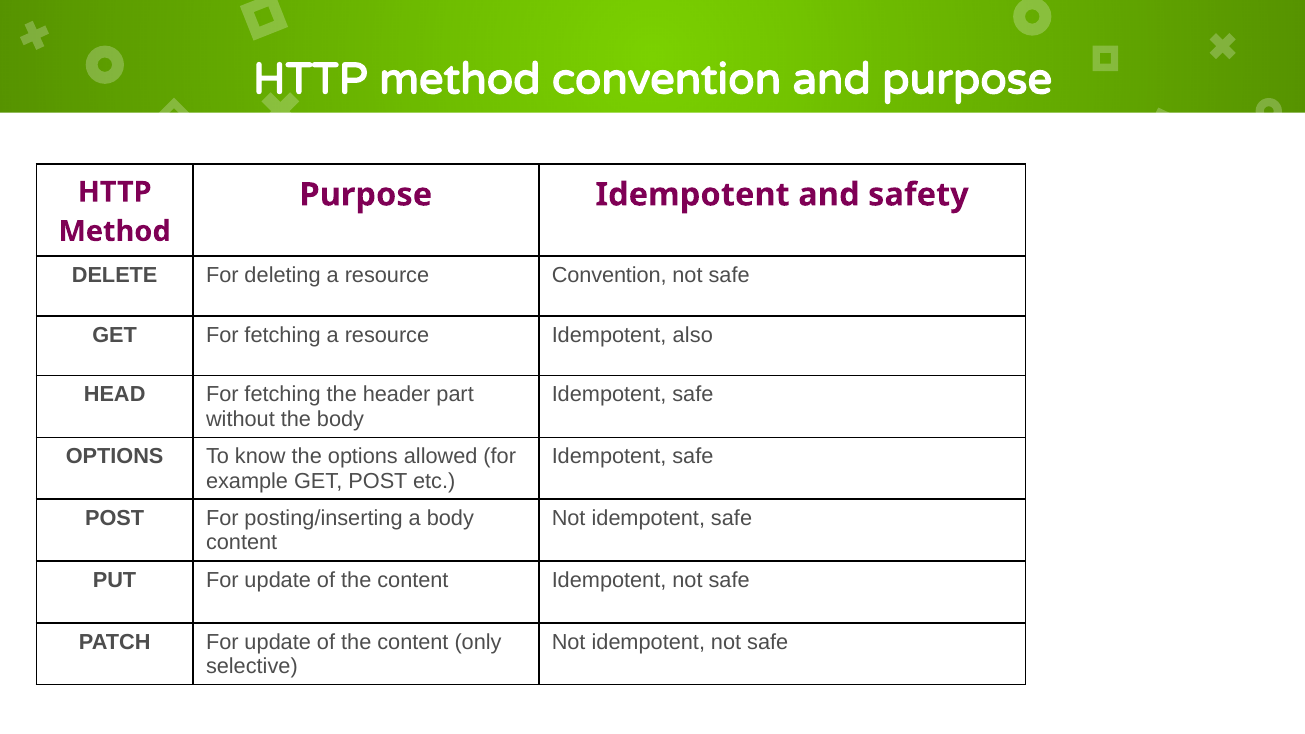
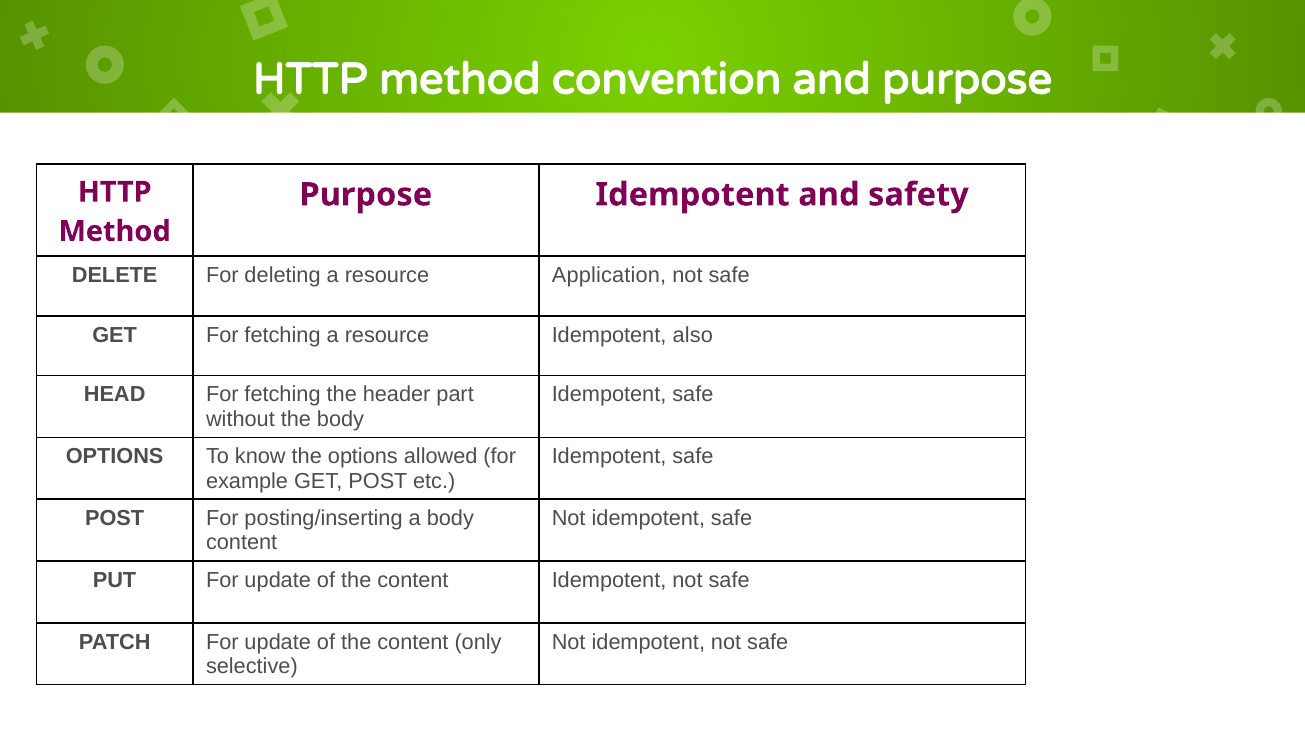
resource Convention: Convention -> Application (609, 275)
